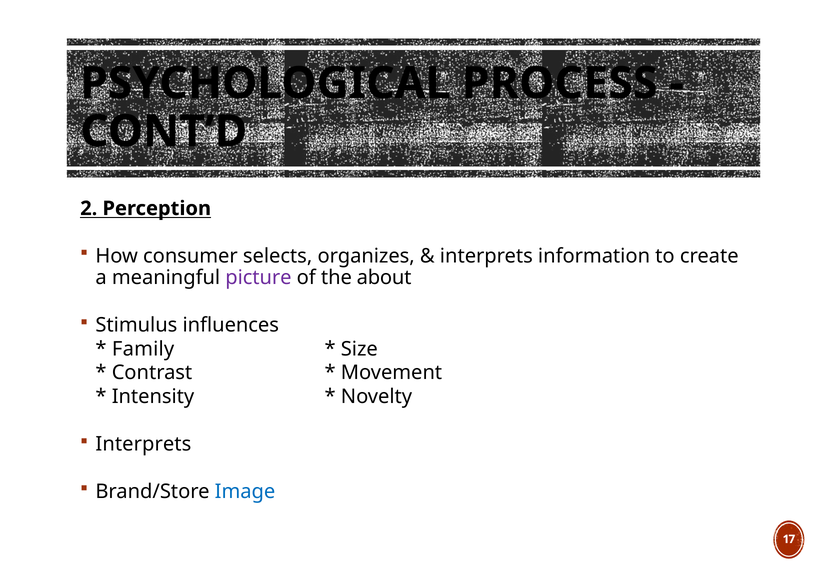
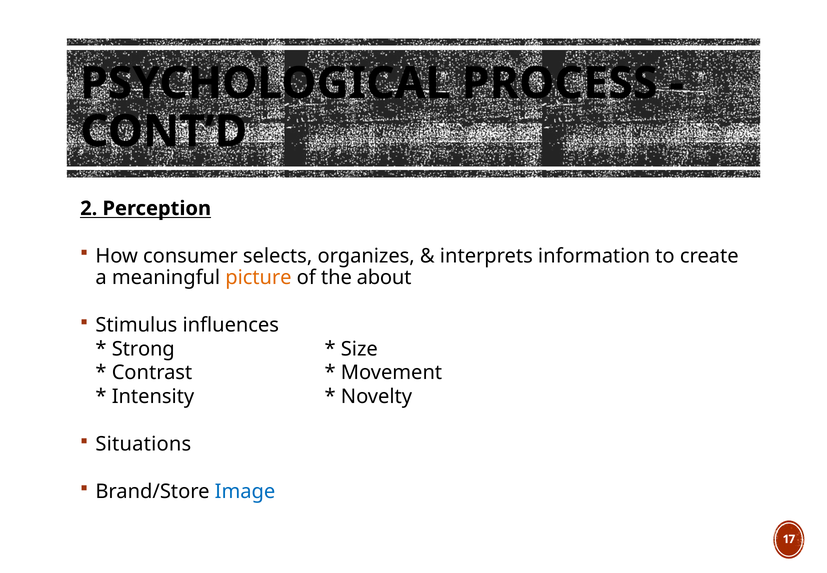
picture colour: purple -> orange (258, 278)
Family: Family -> Strong (143, 349)
Interprets: Interprets -> Situations (143, 444)
